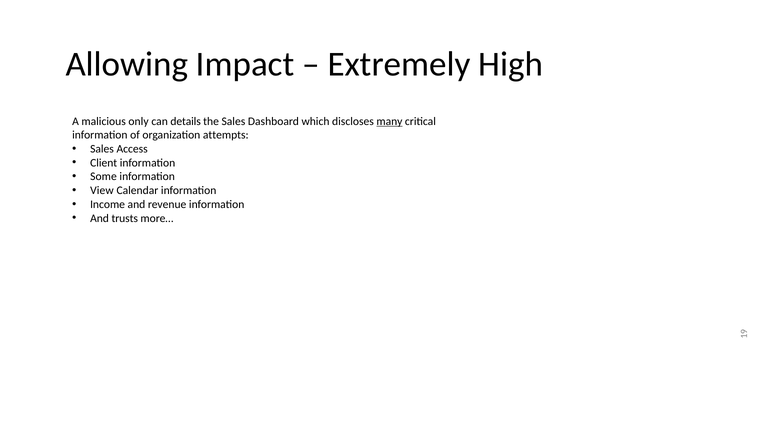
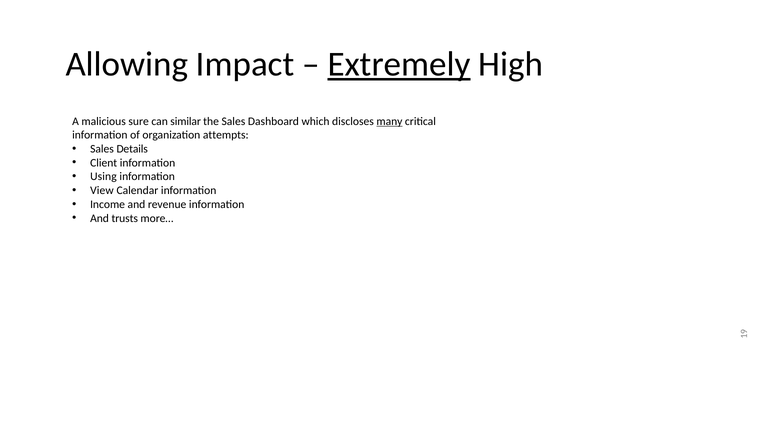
Extremely underline: none -> present (399, 64)
only: only -> sure (139, 121)
details: details -> similar (186, 121)
Access: Access -> Details (132, 149)
Some: Some -> Using (103, 177)
